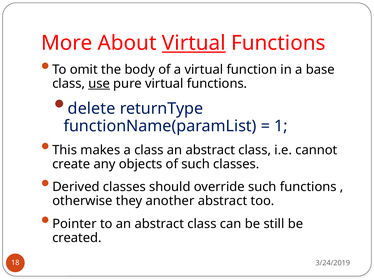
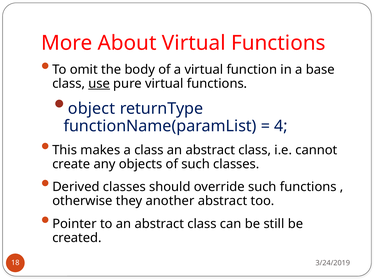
Virtual underline: present -> none (194, 43)
delete: delete -> object (92, 109)
1: 1 -> 4 (281, 126)
